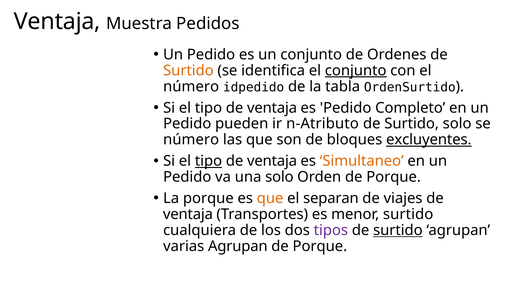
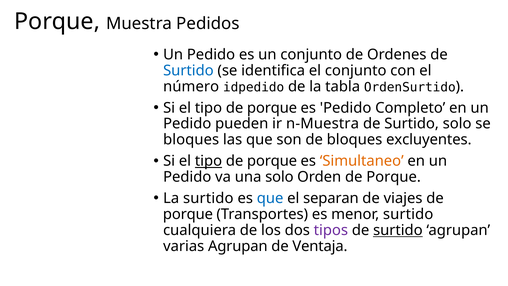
Ventaja: Ventaja -> Porque (57, 21)
Surtido colour: orange -> blue (188, 70)
conjunto underline: present -> none (356, 70)
ventaja: ventaja -> porque (272, 108)
n-Atributo: n-Atributo -> n-Muestra (323, 124)
número: número -> bloques (191, 140)
excluyentes underline: present -> none (429, 140)
ventaja: ventaja -> porque (272, 161)
La porque: porque -> surtido (208, 198)
que colour: orange -> blue (270, 198)
ventaja: ventaja -> porque (188, 214)
Porque: Porque -> Ventaja (320, 246)
